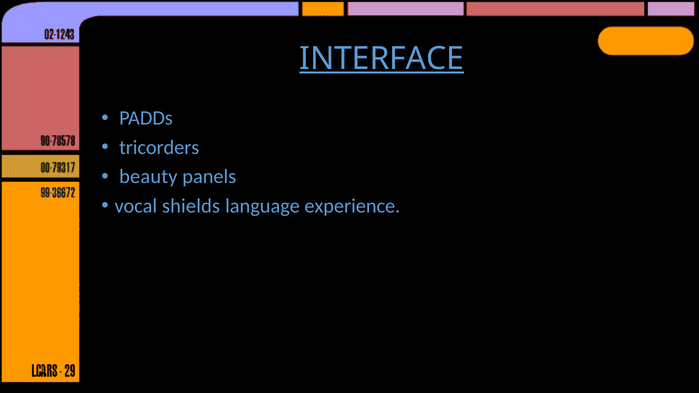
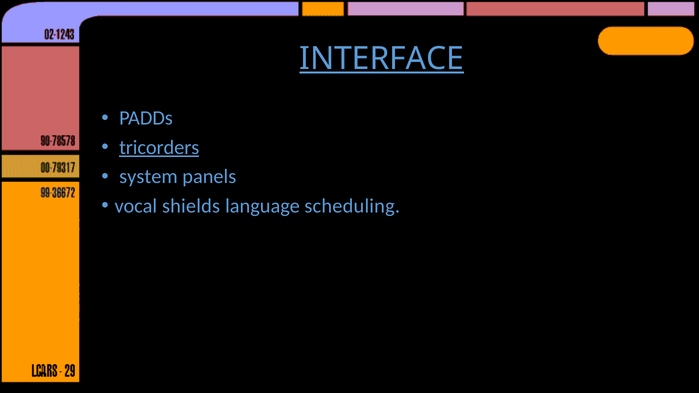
tricorders underline: none -> present (159, 147)
beauty: beauty -> system (148, 177)
experience: experience -> scheduling (352, 206)
